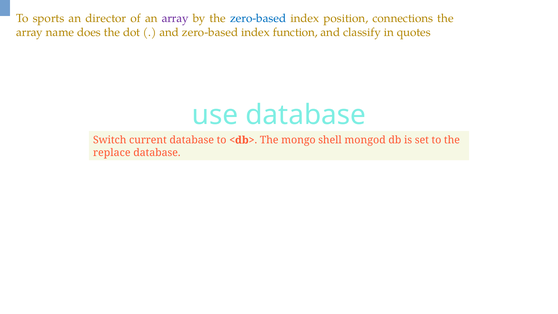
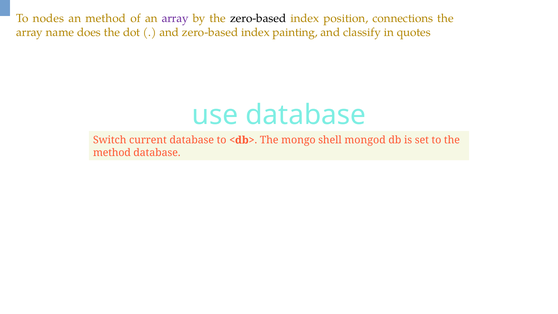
sports: sports -> nodes (48, 18)
an director: director -> method (106, 18)
zero-based colour: blue -> black (258, 18)
function: function -> painting (295, 32)
replace: replace -> method (112, 153)
